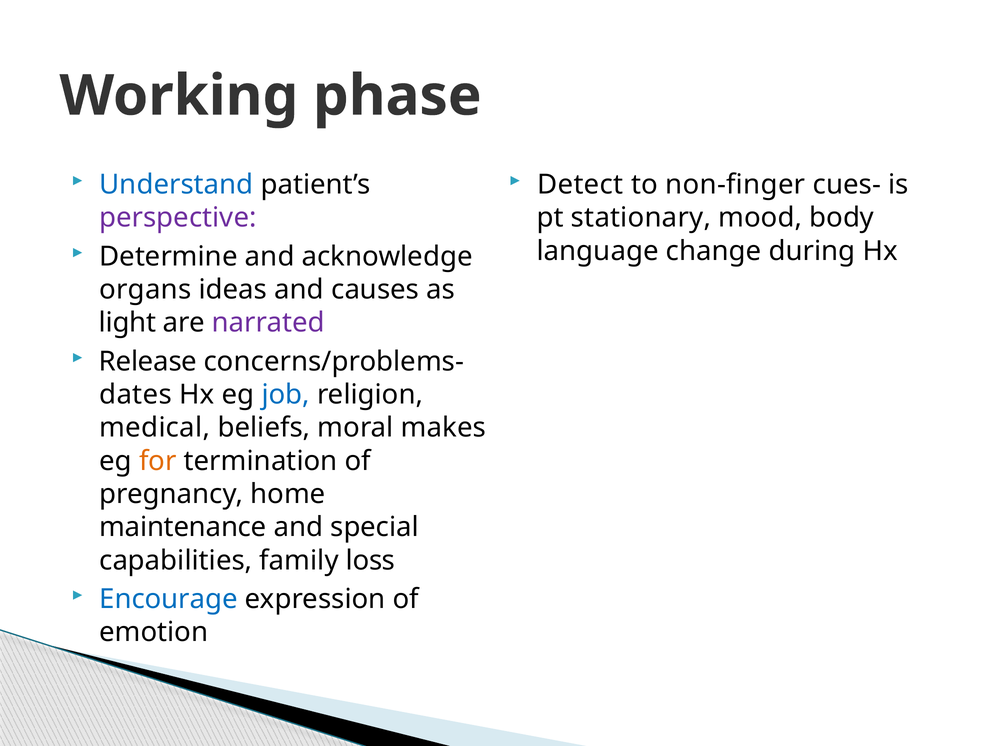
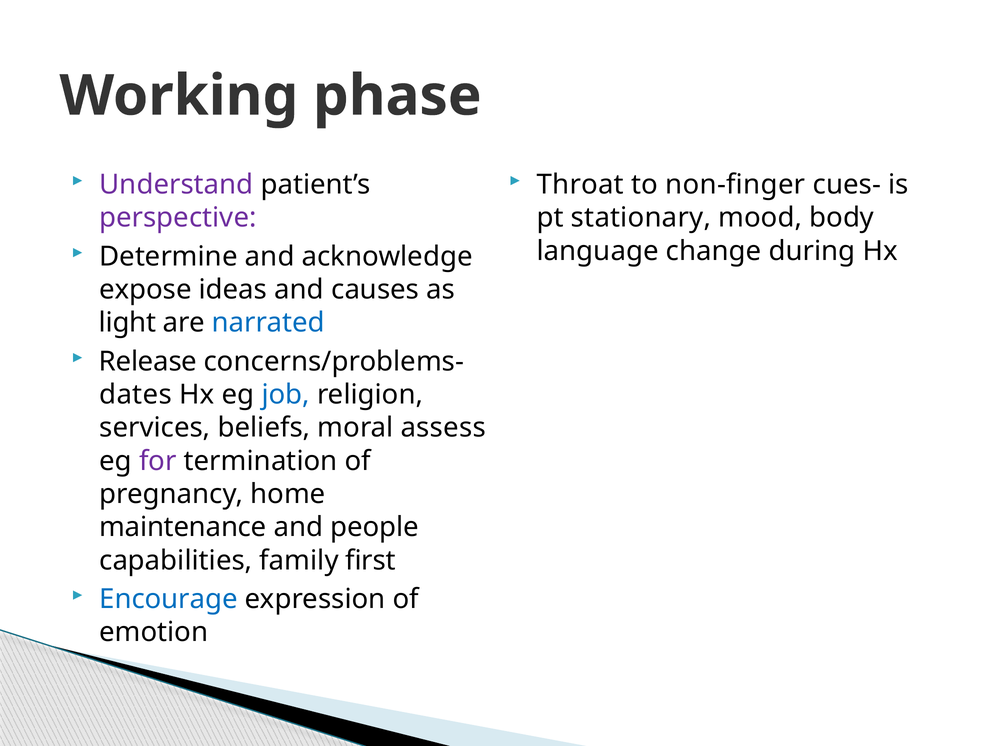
Understand colour: blue -> purple (176, 184)
Detect: Detect -> Throat (580, 184)
organs: organs -> expose (145, 289)
narrated colour: purple -> blue (268, 323)
medical: medical -> services (155, 427)
makes: makes -> assess (443, 427)
for colour: orange -> purple (158, 461)
special: special -> people (375, 527)
loss: loss -> first (370, 560)
